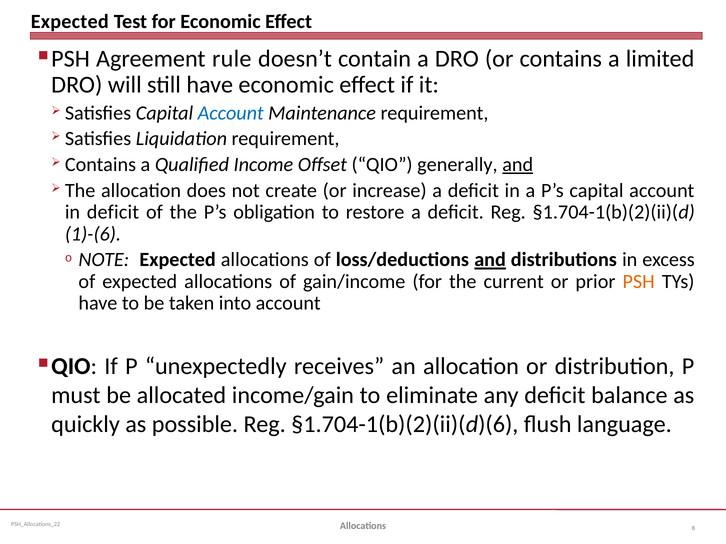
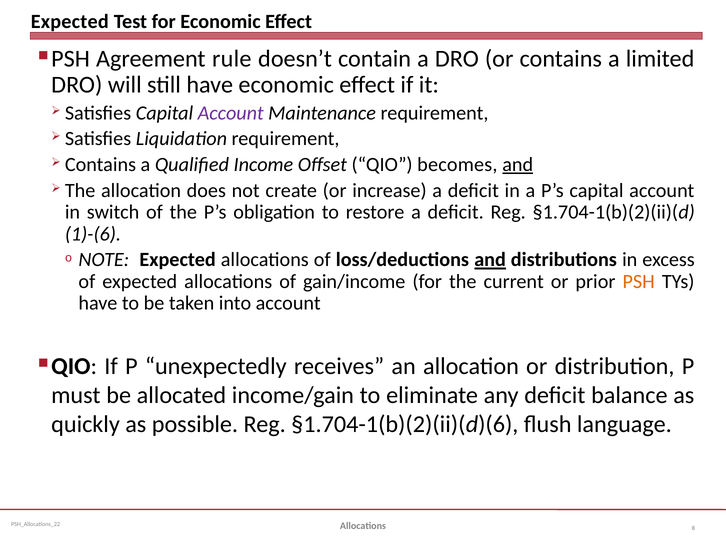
Account colour: blue -> purple (231, 113)
generally: generally -> becomes (457, 165)
in deficit: deficit -> switch (113, 212)
